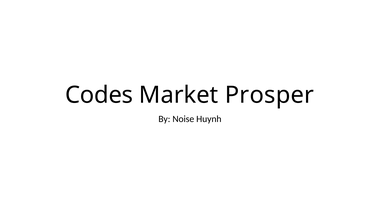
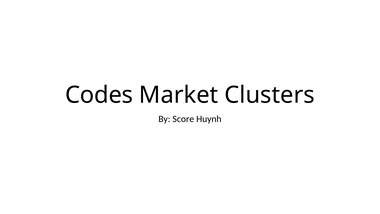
Prosper: Prosper -> Clusters (270, 95)
Noise: Noise -> Score (183, 119)
